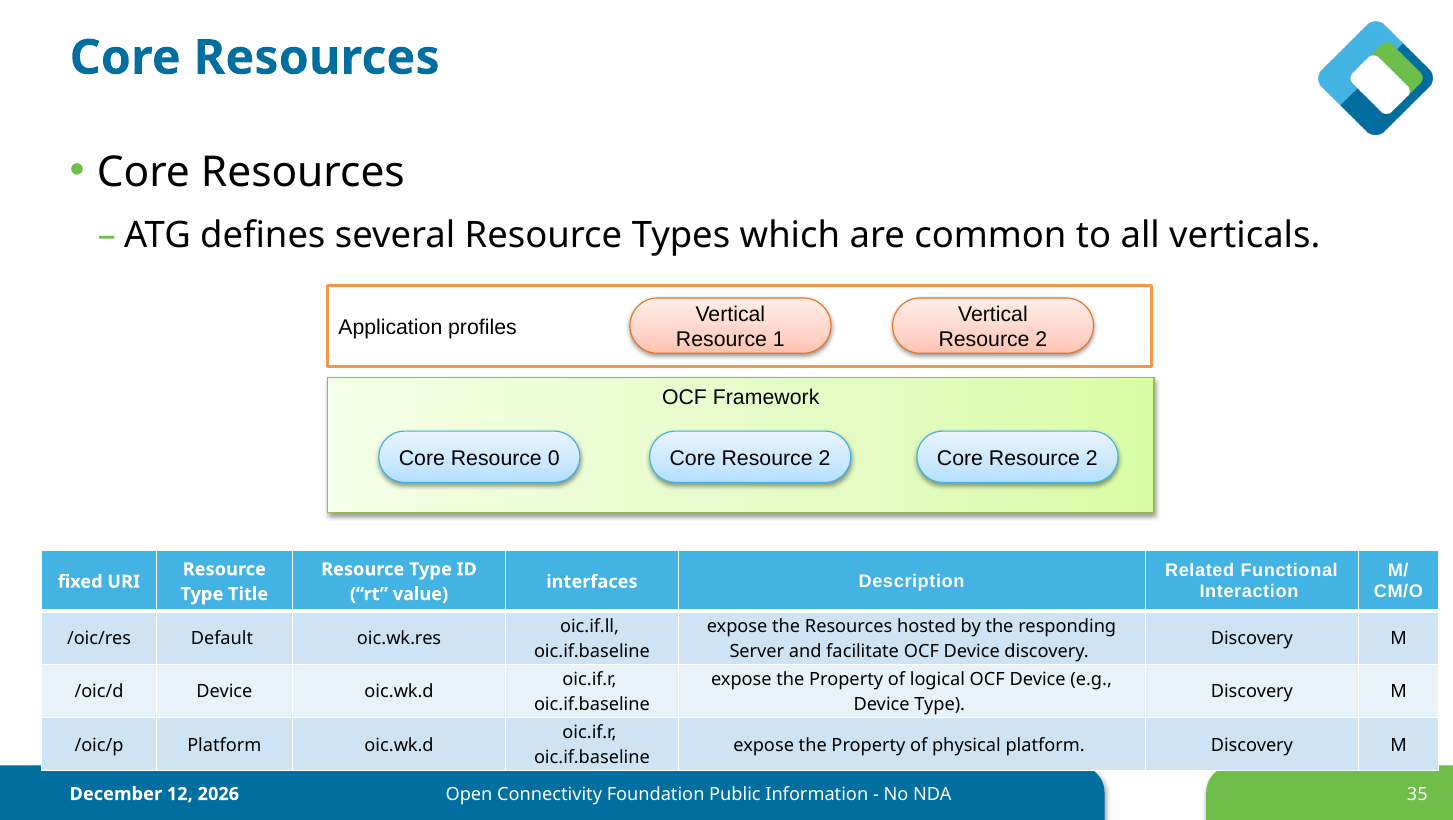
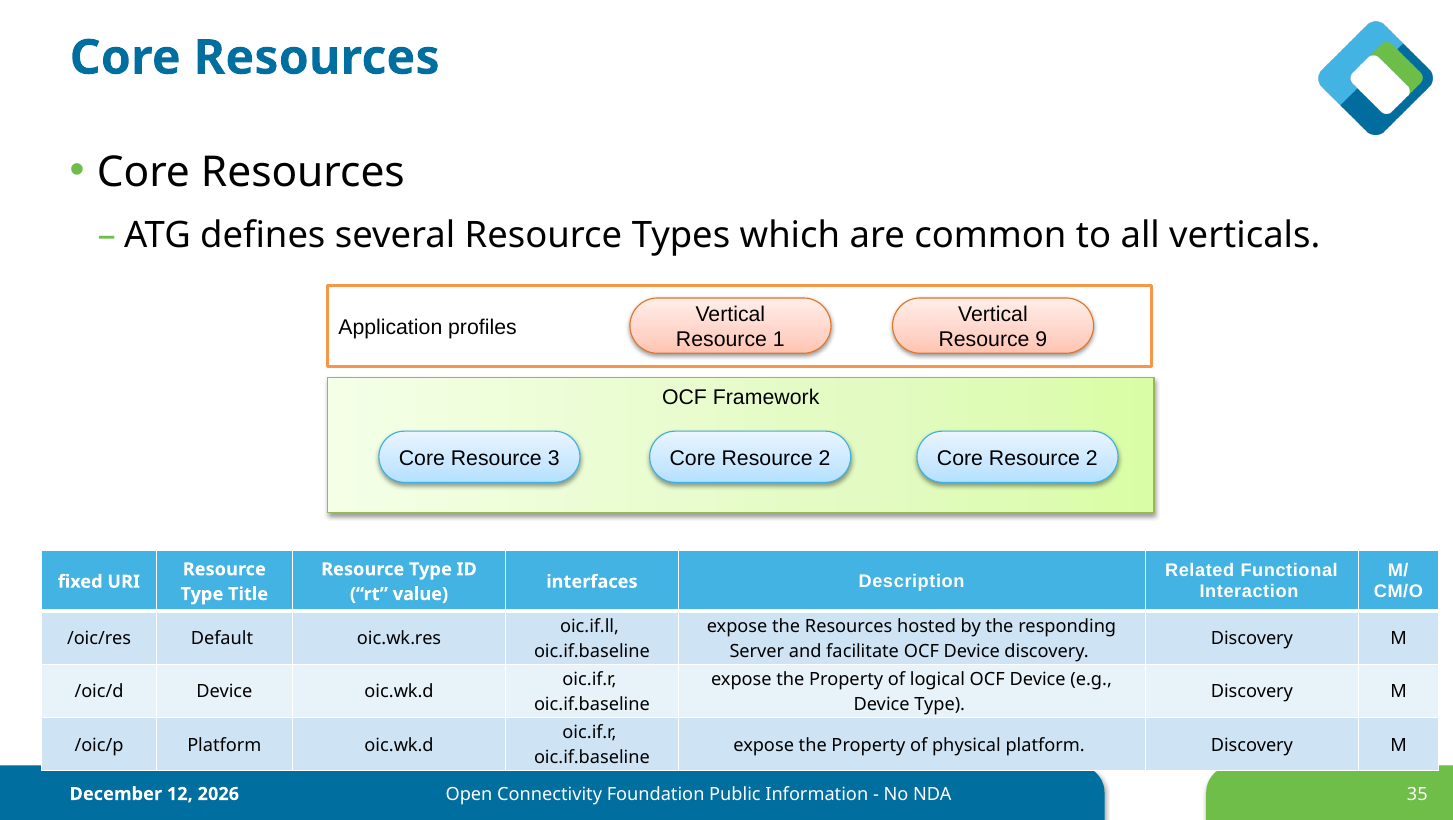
2: 2 -> 9 (1041, 340)
0: 0 -> 3 (554, 458)
